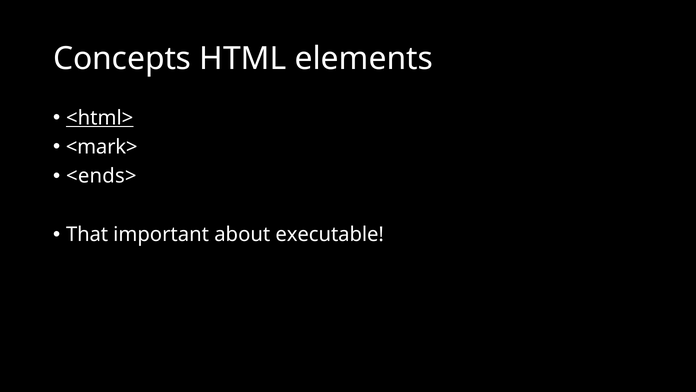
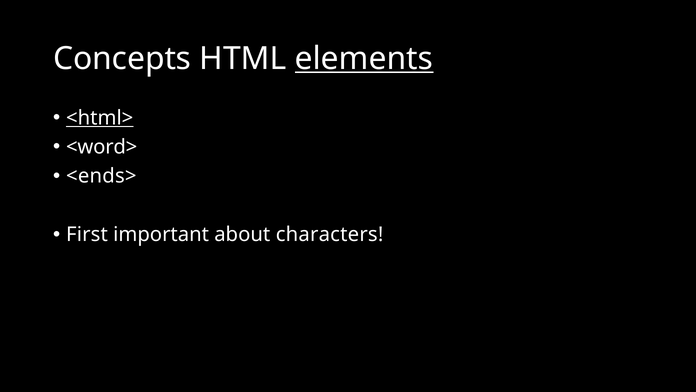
elements underline: none -> present (364, 58)
<mark>: <mark> -> <word> (102, 147)
That: That -> First (87, 234)
executable: executable -> characters (330, 234)
